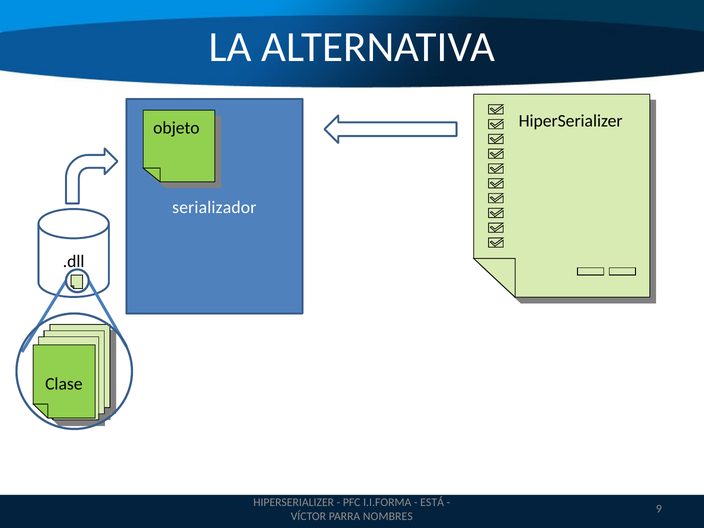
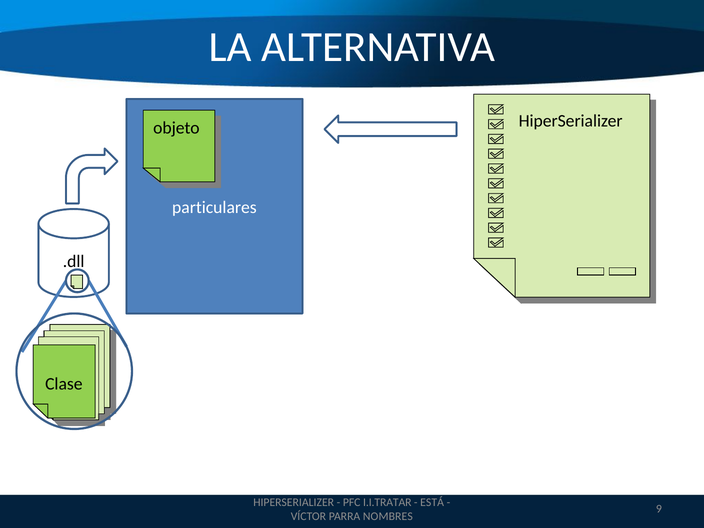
serializador: serializador -> particulares (214, 207)
I.I.FORMA: I.I.FORMA -> I.I.TRATAR (387, 502)
